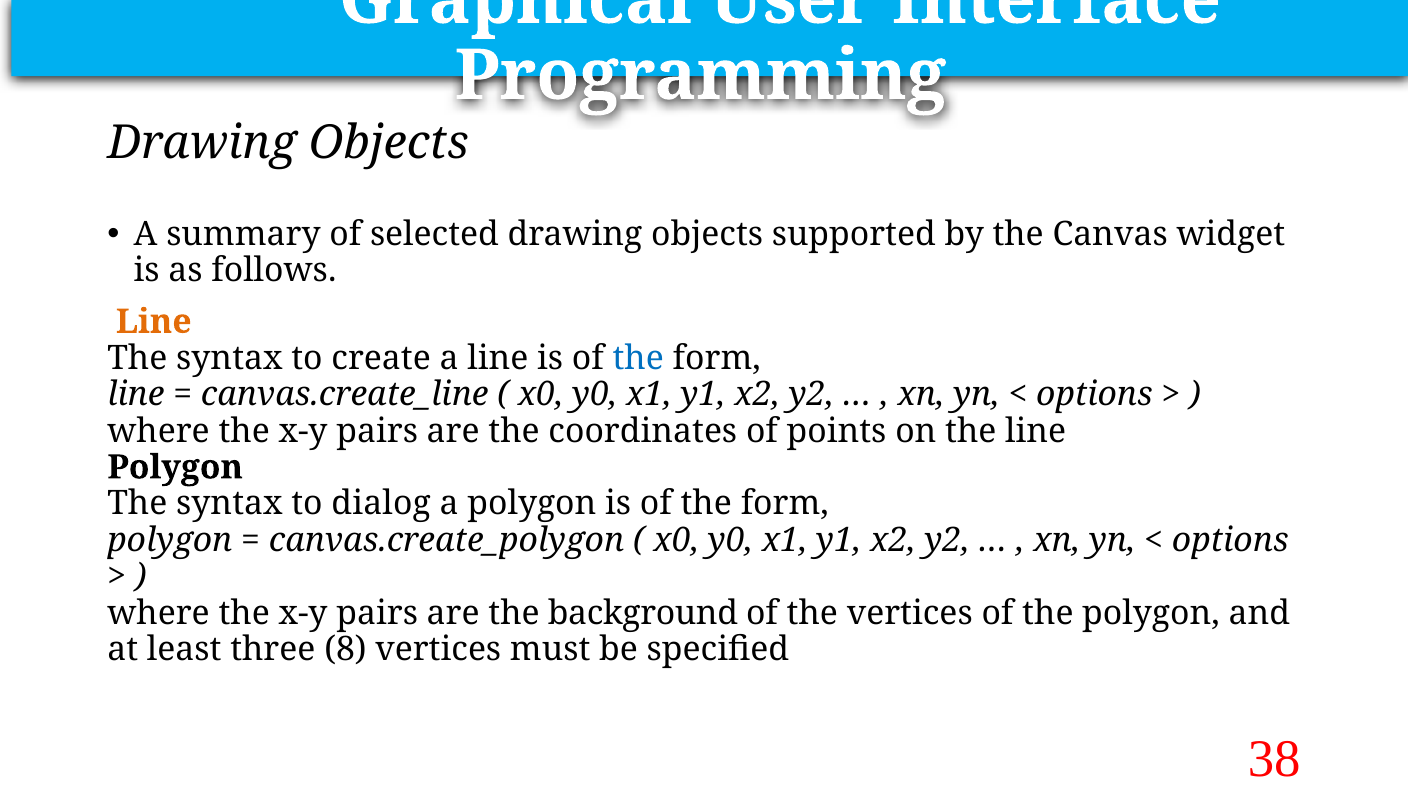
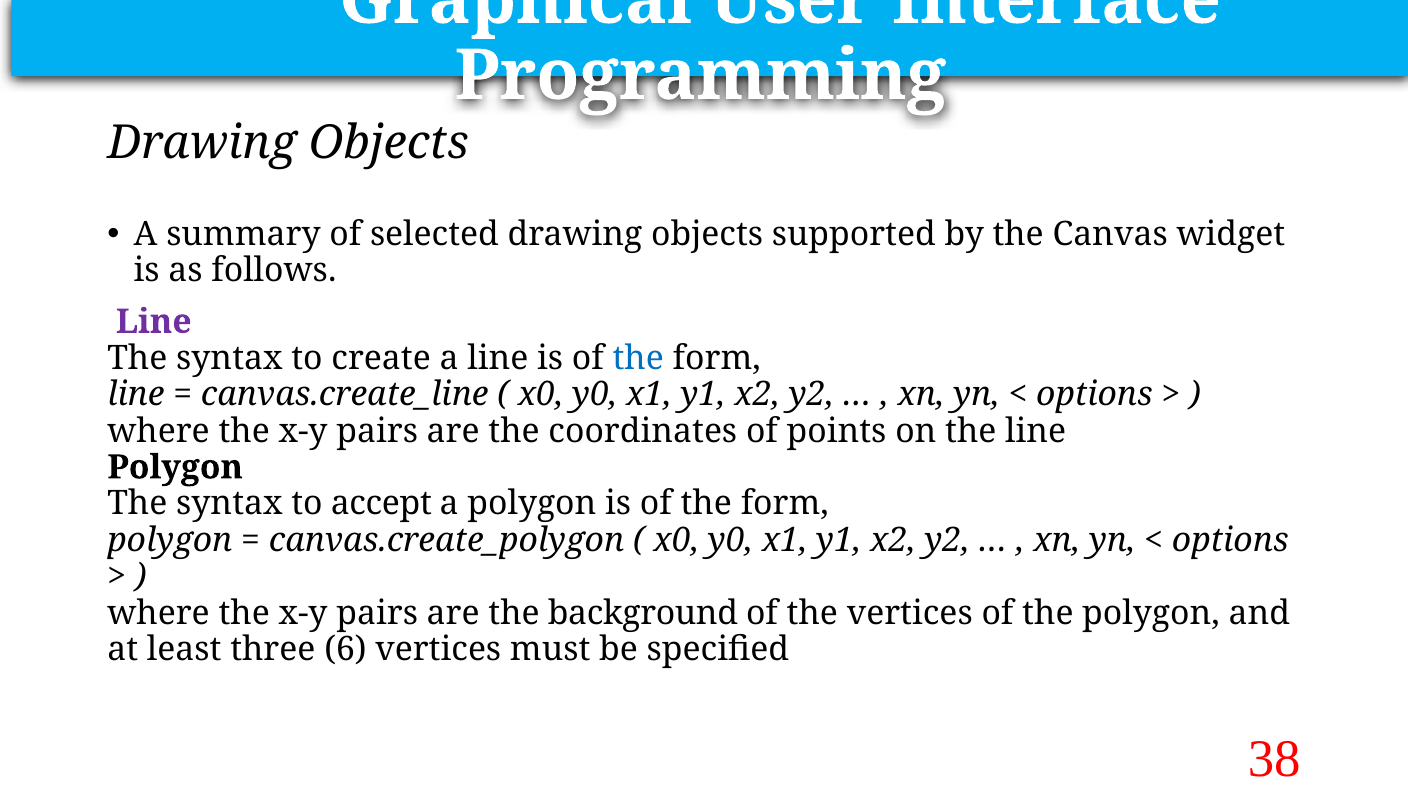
Line colour: orange -> purple (154, 322)
dialog: dialog -> accept (381, 504)
8: 8 -> 6 (345, 649)
